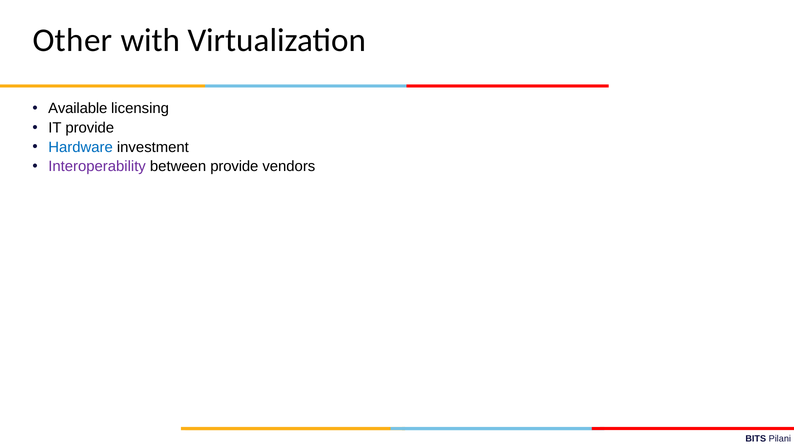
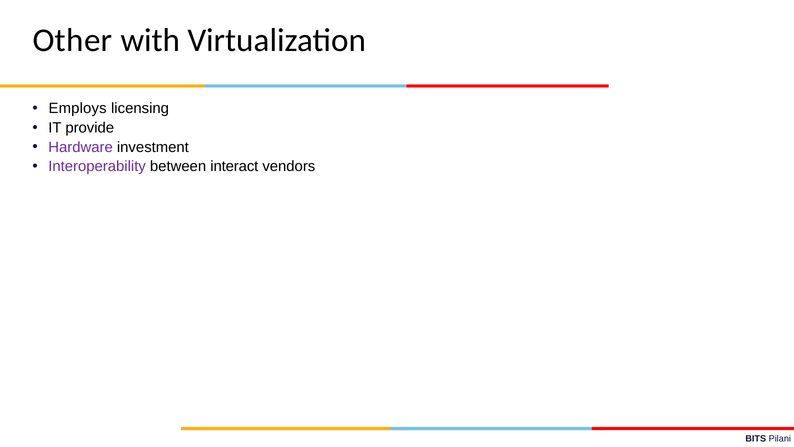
Available: Available -> Employs (78, 108)
Hardware colour: blue -> purple (81, 147)
between provide: provide -> interact (234, 166)
